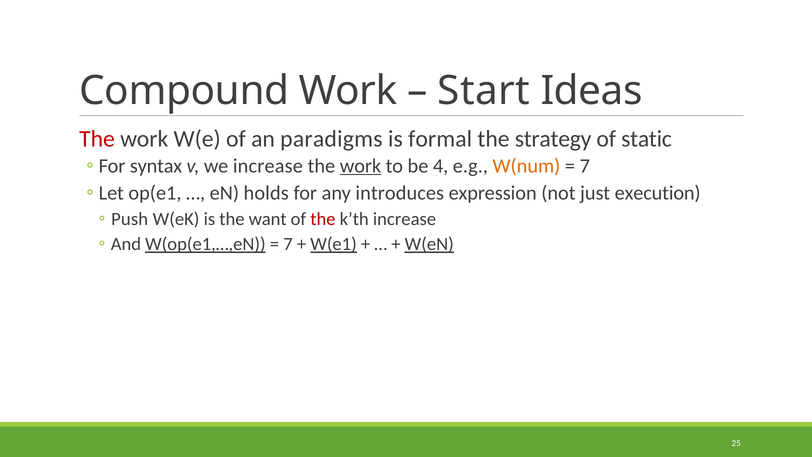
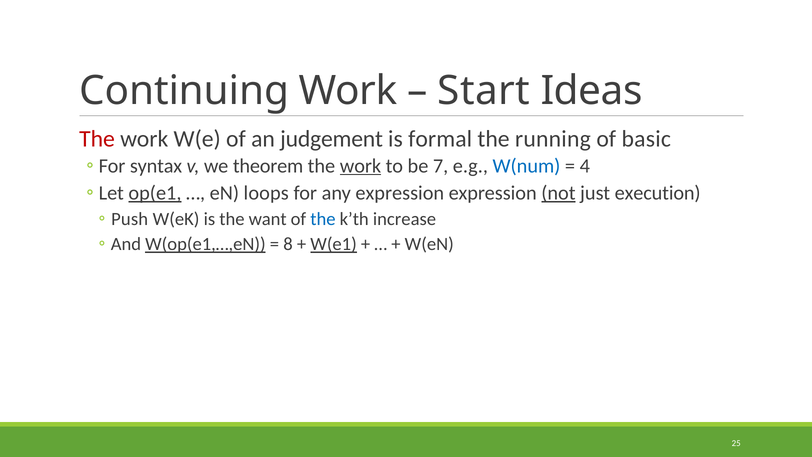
Compound: Compound -> Continuing (184, 91)
paradigms: paradigms -> judgement (332, 139)
strategy: strategy -> running (553, 139)
static: static -> basic (646, 139)
we increase: increase -> theorem (268, 166)
4: 4 -> 7 (441, 166)
W(num colour: orange -> blue (526, 166)
7: 7 -> 4 (585, 166)
op(e1 underline: none -> present (155, 193)
holds: holds -> loops (266, 193)
any introduces: introduces -> expression (400, 193)
not underline: none -> present (558, 193)
the colour: red -> blue (323, 219)
7: 7 -> 8 (288, 244)
W(eN underline: present -> none (429, 244)
